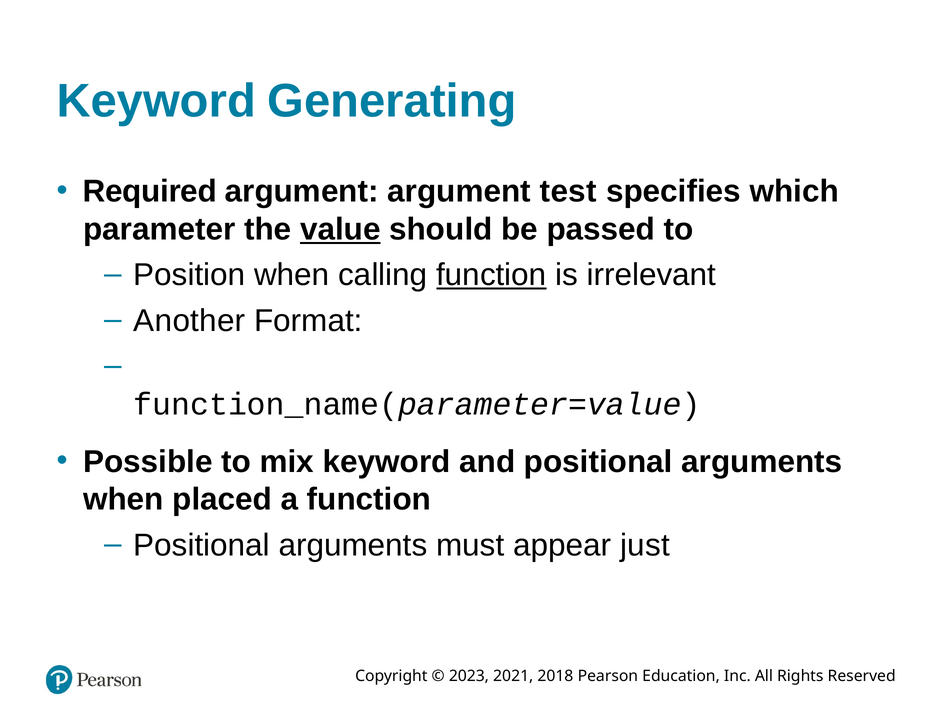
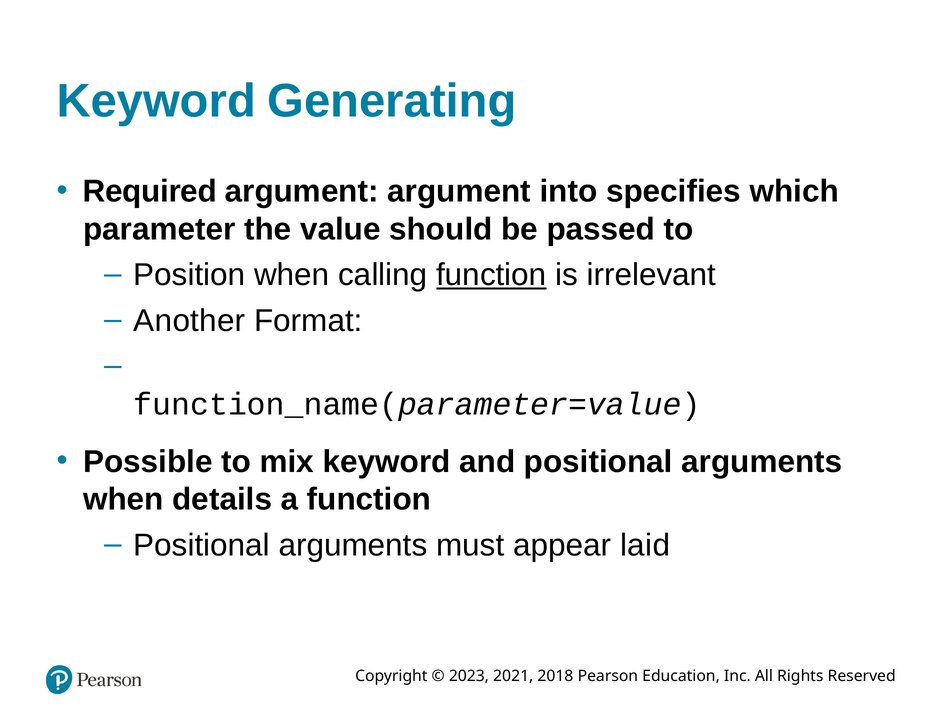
test: test -> into (568, 191)
value underline: present -> none (340, 229)
placed: placed -> details (222, 499)
just: just -> laid (645, 545)
